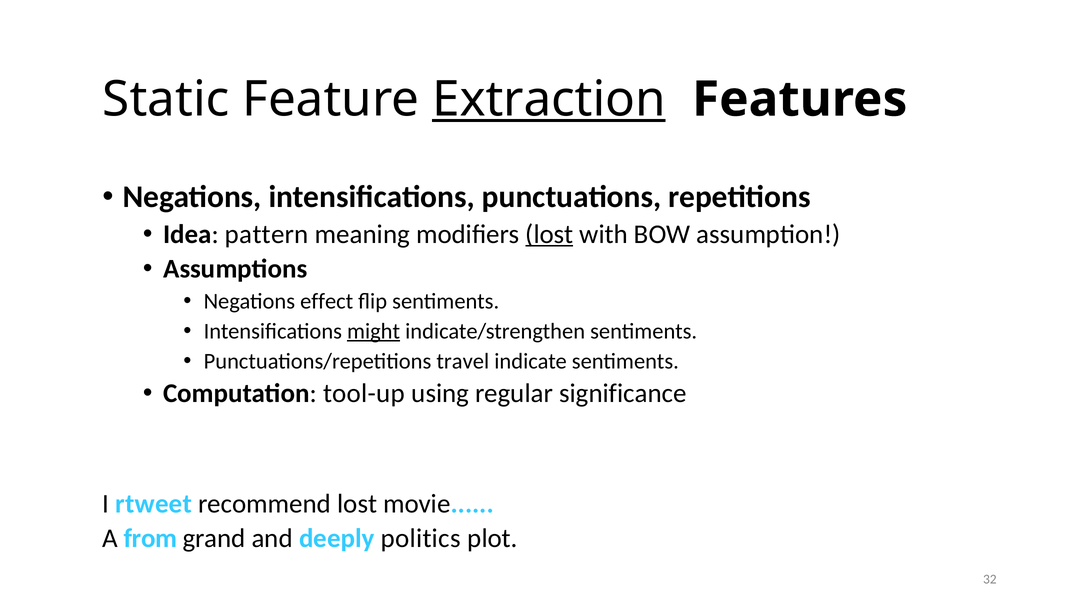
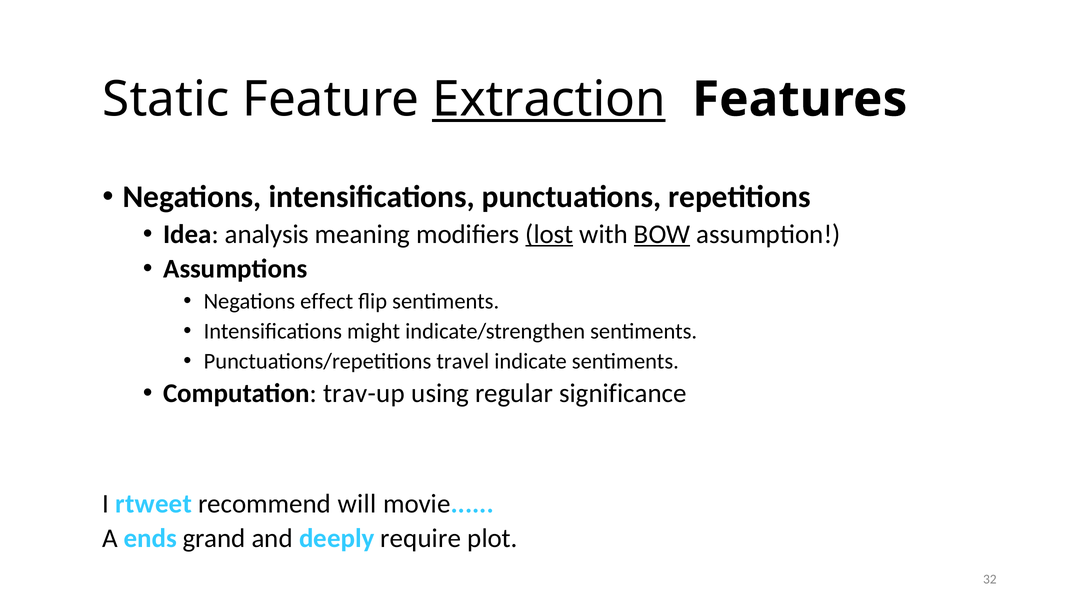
pattern: pattern -> analysis (267, 234)
BOW underline: none -> present (662, 234)
might underline: present -> none (374, 331)
tool-up: tool-up -> trav-up (364, 393)
recommend lost: lost -> will (357, 504)
from: from -> ends (150, 538)
politics: politics -> require (421, 538)
